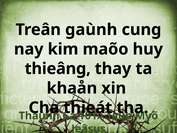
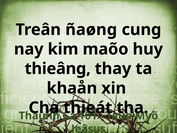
gaùnh: gaùnh -> ñaøng (91, 30)
